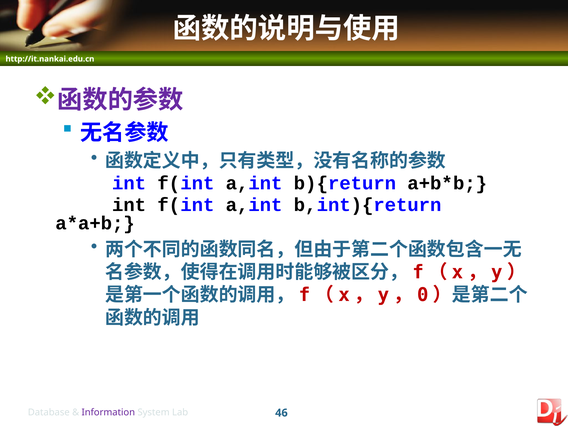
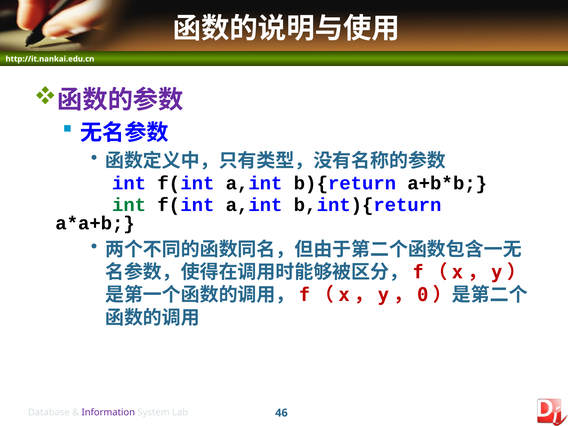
int colour: black -> green (129, 205)
